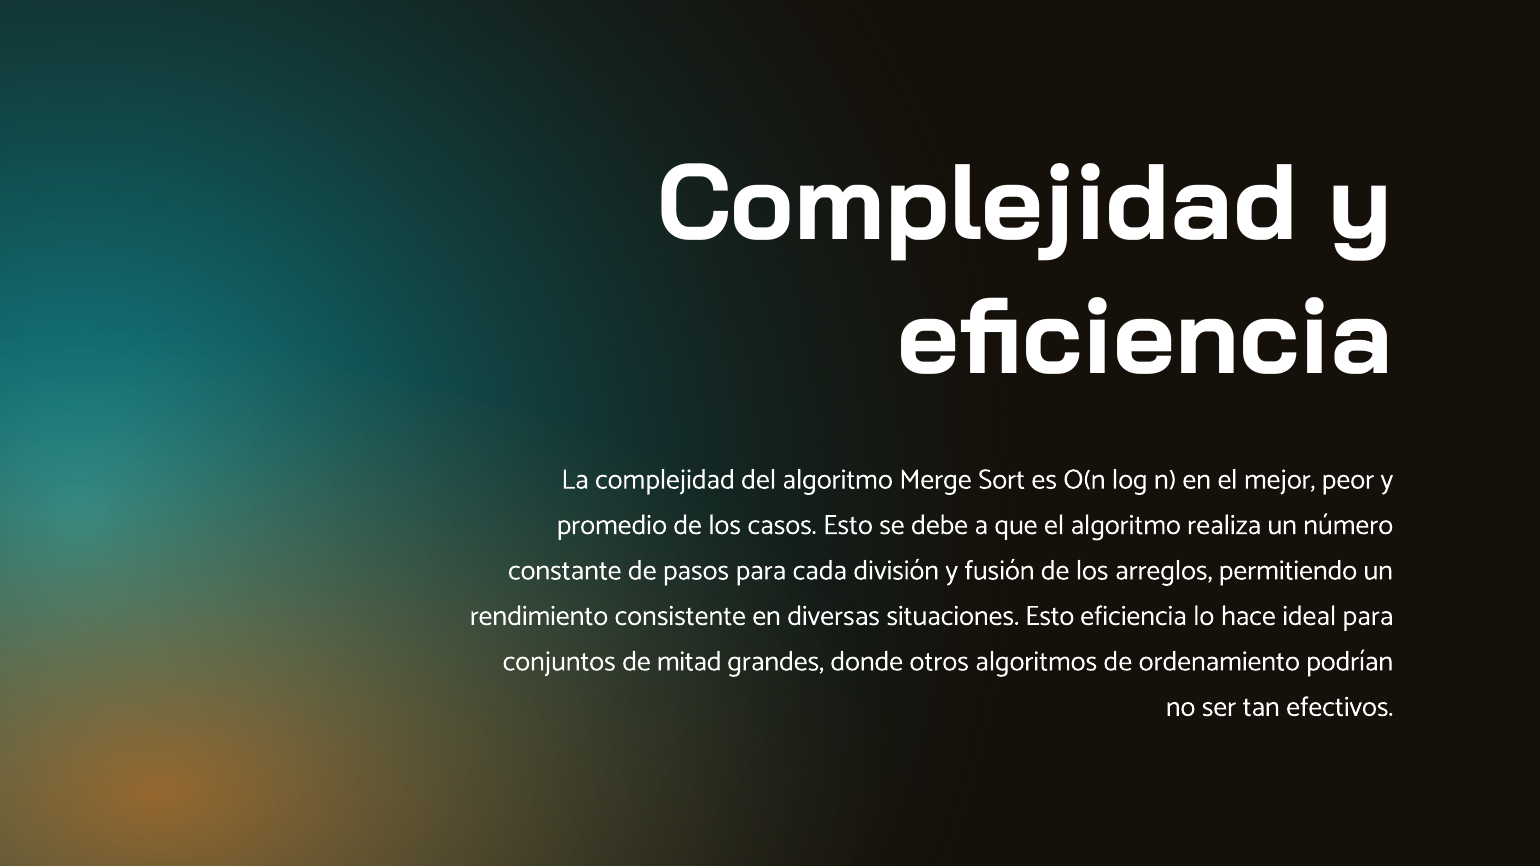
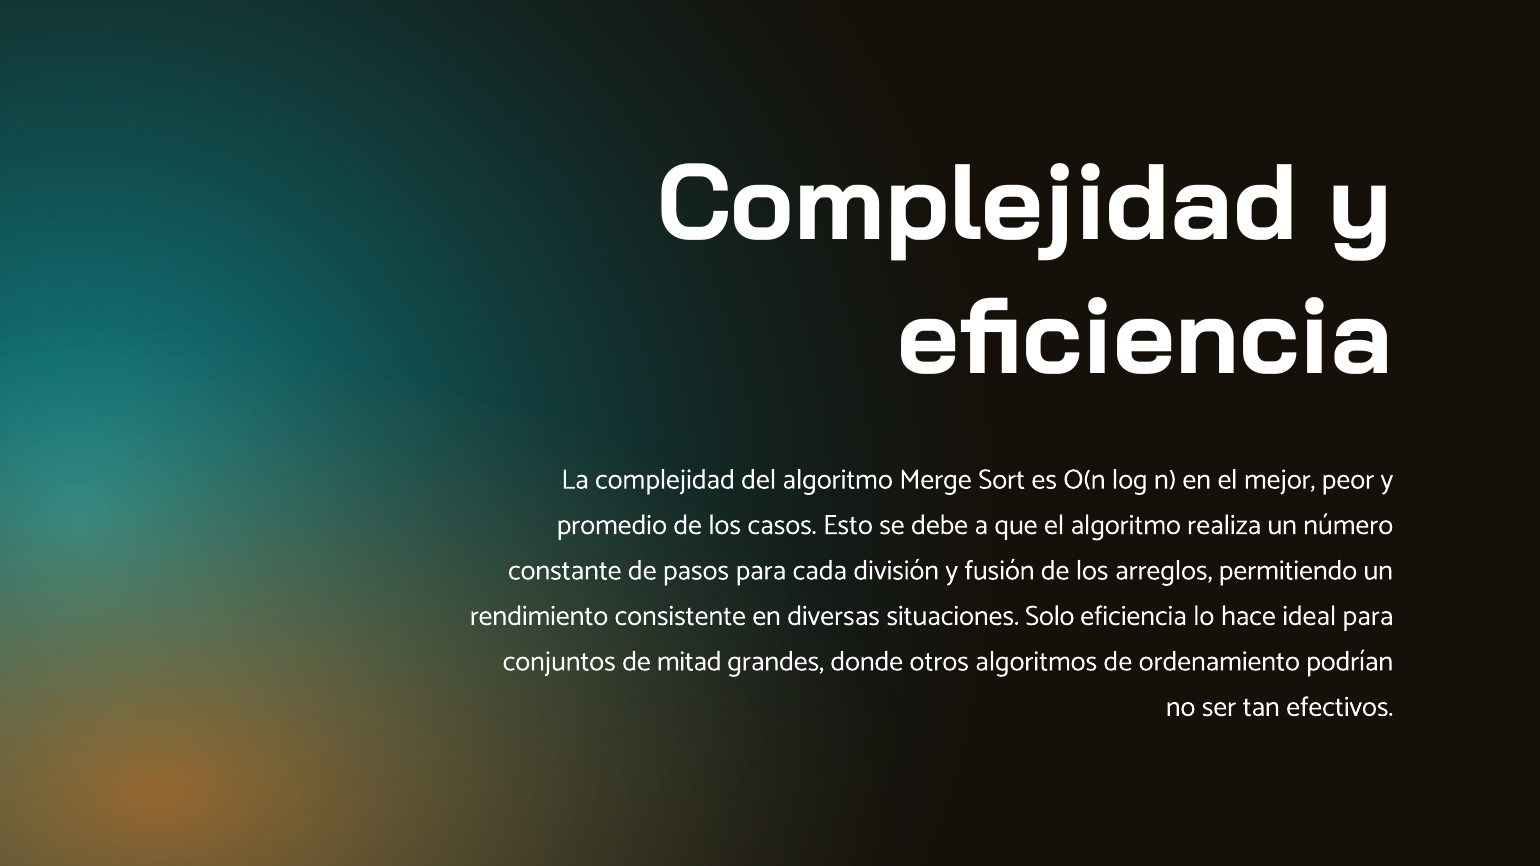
situaciones Esto: Esto -> Solo (1050, 616)
